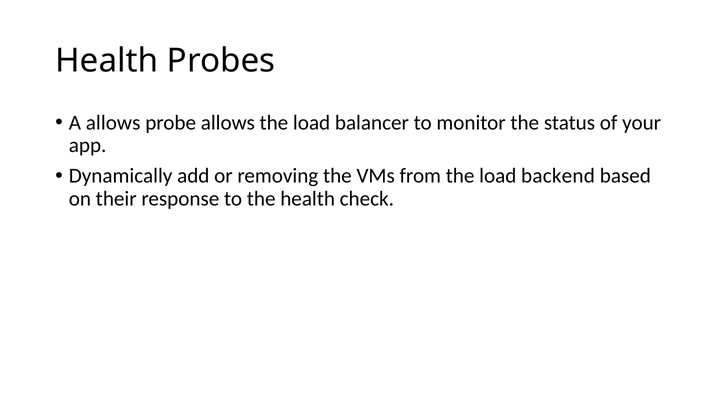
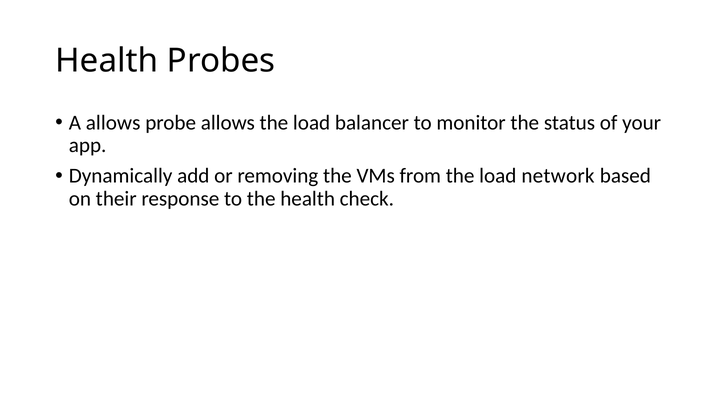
backend: backend -> network (558, 176)
